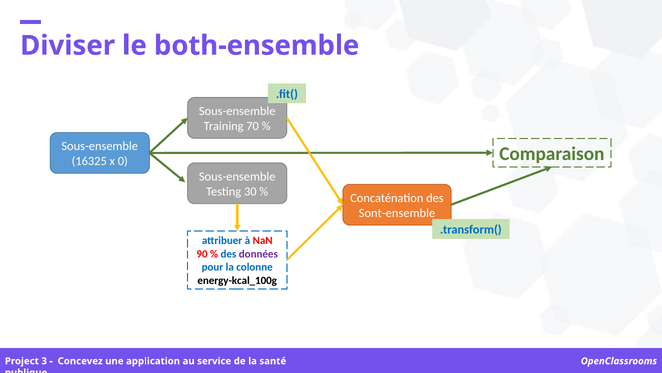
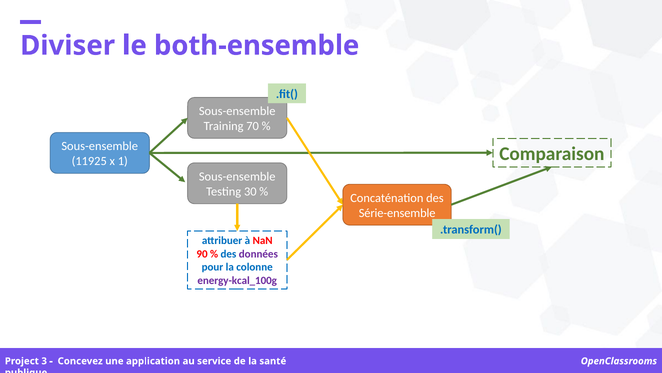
16325: 16325 -> 11925 (89, 161)
0: 0 -> 1 (123, 161)
Sont-ensemble: Sont-ensemble -> Série-ensemble (397, 213)
energy-kcal_100g colour: black -> purple (237, 280)
